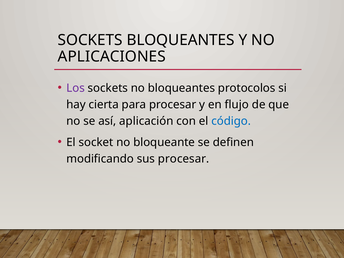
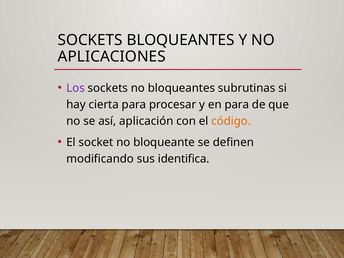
protocolos: protocolos -> subrutinas (247, 88)
en flujo: flujo -> para (237, 104)
código colour: blue -> orange (231, 121)
sus procesar: procesar -> identifica (184, 159)
